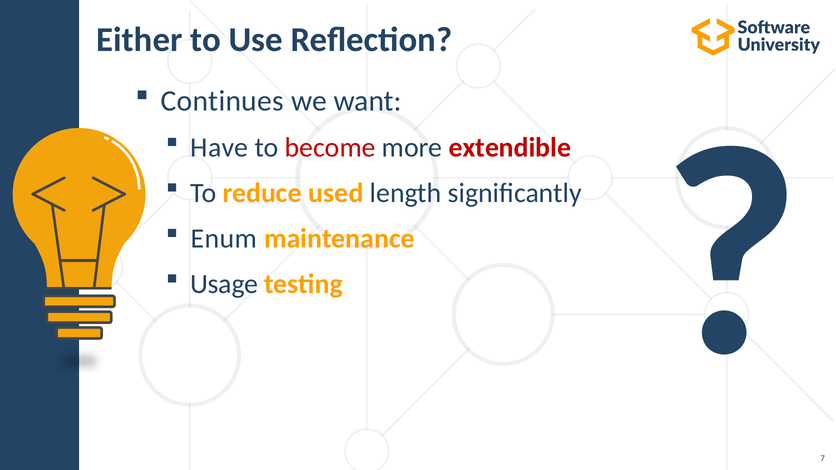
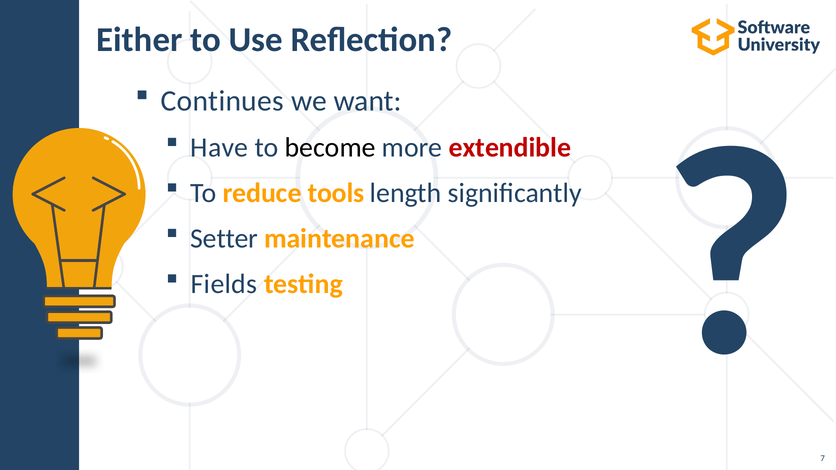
become colour: red -> black (330, 147)
used: used -> tools (336, 193)
Enum: Enum -> Setter (224, 239)
Usage: Usage -> Fields (224, 284)
